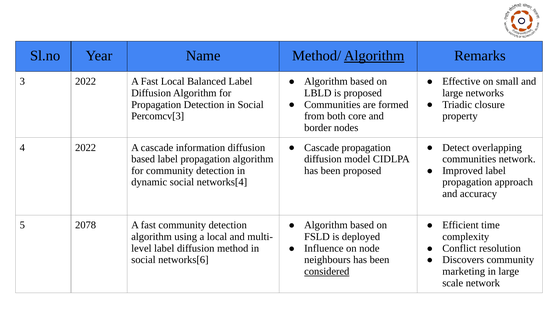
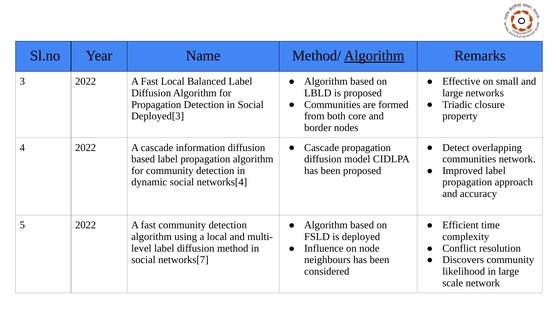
Percomcv[3: Percomcv[3 -> Deployed[3 (158, 116)
5 2078: 2078 -> 2022 (86, 225)
networks[6: networks[6 -> networks[7 (183, 260)
considered underline: present -> none (327, 272)
marketing: marketing -> likelihood (464, 272)
